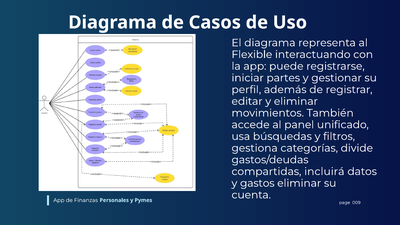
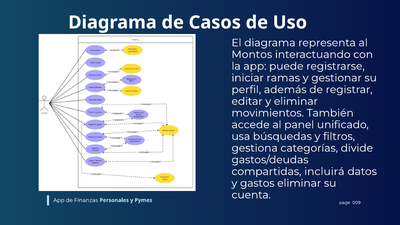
Flexible: Flexible -> Montos (252, 54)
partes: partes -> ramas (283, 78)
